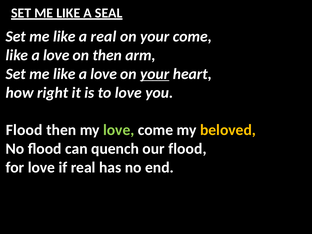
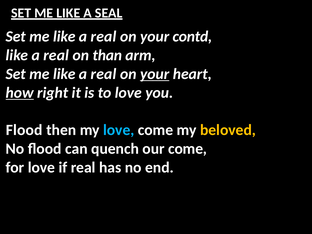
your come: come -> contd (192, 36)
love: love -> real (56, 55)
on then: then -> than (107, 55)
love: love -> real (104, 74)
how underline: none -> present (20, 93)
love colour: light green -> light blue (119, 130)
our flood: flood -> come (188, 149)
